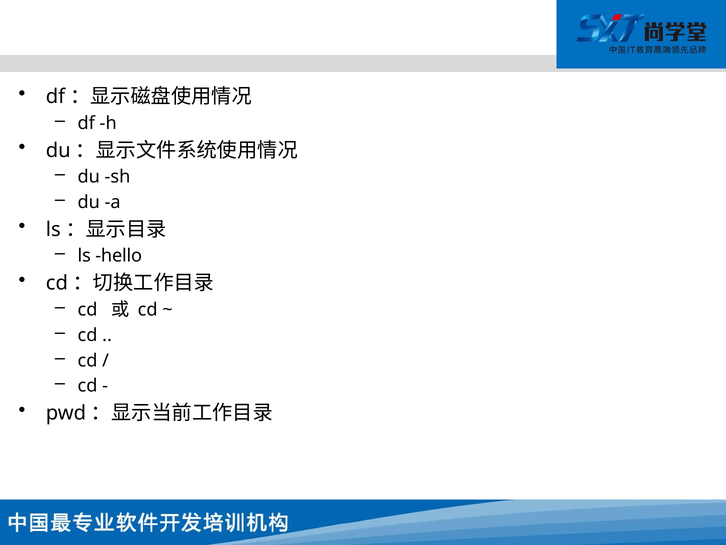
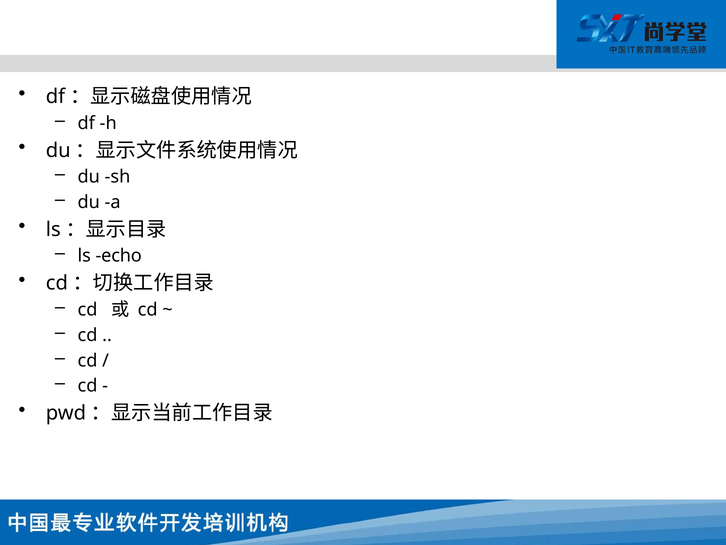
hello: hello -> echo (119, 256)
